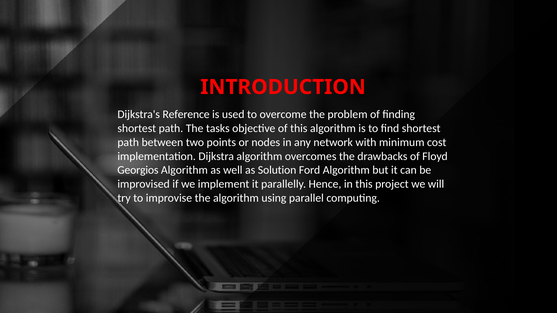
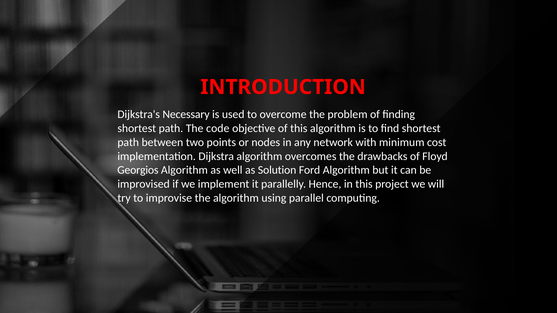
Reference: Reference -> Necessary (186, 115)
tasks: tasks -> code (218, 129)
